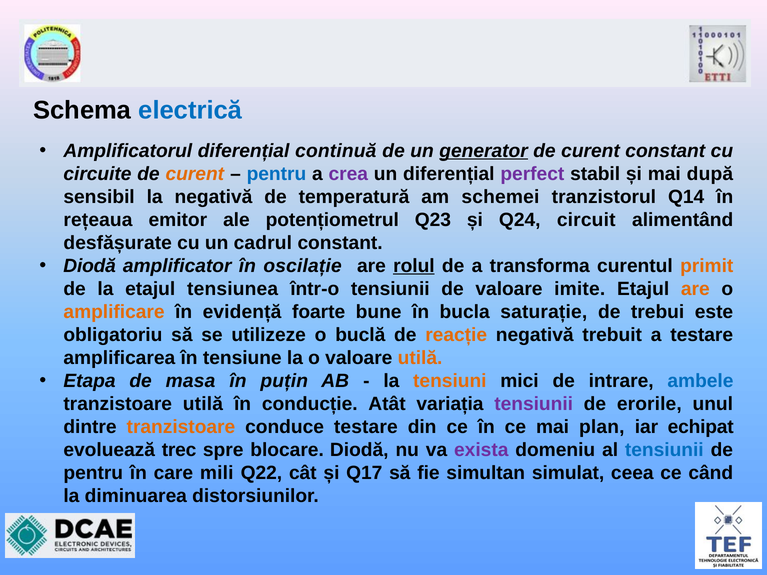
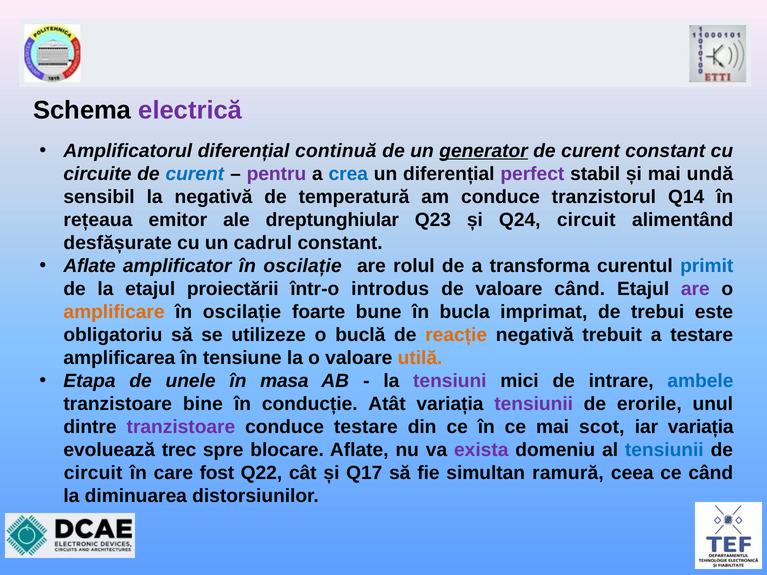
electrică colour: blue -> purple (190, 110)
curent colour: orange -> blue (195, 174)
pentru colour: blue -> purple (276, 174)
crea colour: purple -> blue (348, 174)
după: după -> undă (710, 174)
am schemei: schemei -> conduce (500, 197)
potențiometrul: potențiometrul -> dreptunghiular (332, 220)
Diodă: Diodă -> Aflate (90, 266)
rolul underline: present -> none (414, 266)
primit colour: orange -> blue (707, 266)
tensiunea: tensiunea -> proiectării (233, 289)
într-o tensiunii: tensiunii -> introdus (390, 289)
valoare imite: imite -> când (580, 289)
are colour: orange -> purple (695, 289)
evidență: evidență -> oscilație (242, 312)
saturație: saturație -> imprimat (544, 312)
masa: masa -> unele (191, 381)
puțin: puțin -> masa (284, 381)
tensiuni colour: orange -> purple (450, 381)
tranzistoare utilă: utilă -> bine (203, 404)
tranzistoare colour: orange -> purple (181, 427)
plan: plan -> scot (602, 427)
iar echipat: echipat -> variația (701, 427)
blocare Diodă: Diodă -> Aflate (359, 450)
pentru: pentru -> circuit (93, 473)
mili: mili -> fost (217, 473)
simulat: simulat -> ramură (568, 473)
